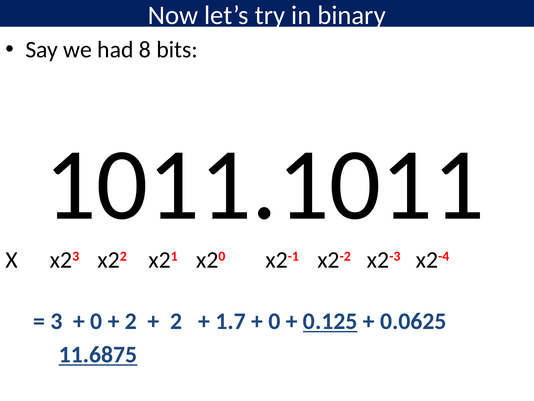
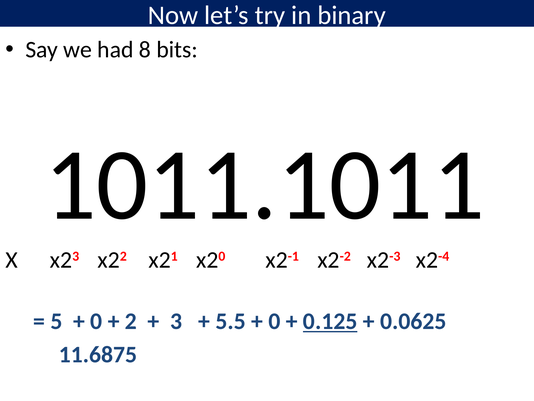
3: 3 -> 5 (56, 321)
2: 2 -> 3 (176, 321)
1.7: 1.7 -> 5.5 (231, 321)
11.6875 underline: present -> none (98, 354)
